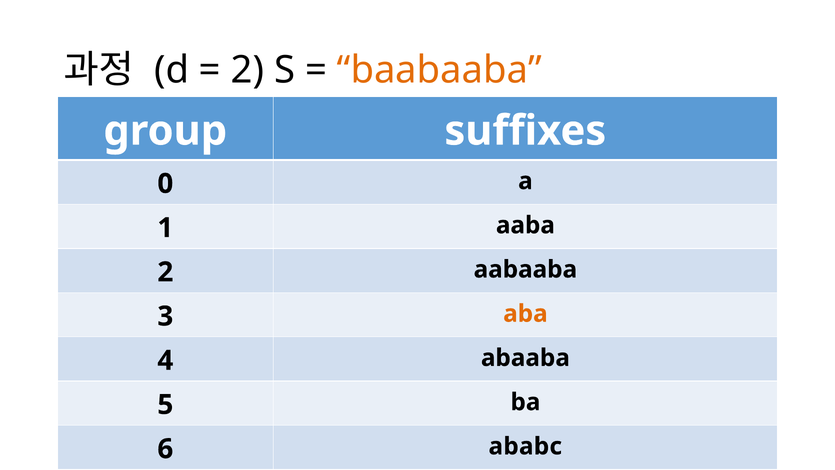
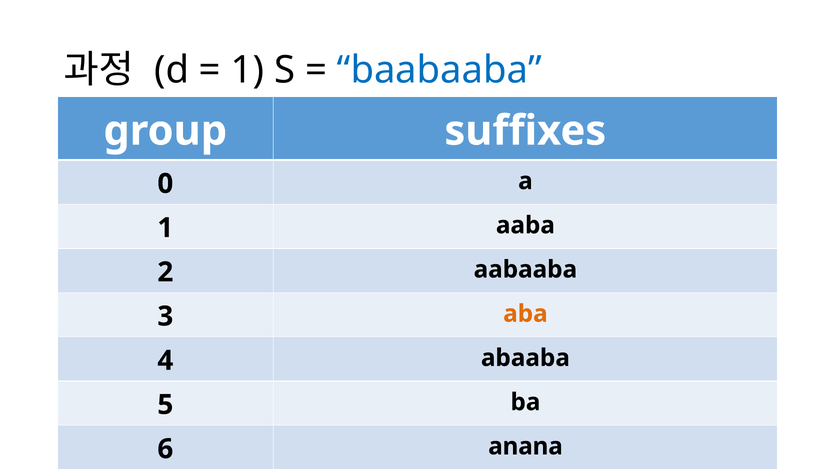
2: 2 -> 1 (247, 70)
baabaaba colour: orange -> blue (439, 70)
ababc: ababc -> anana (525, 446)
